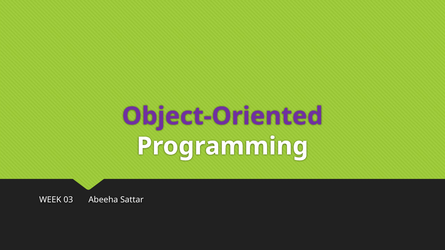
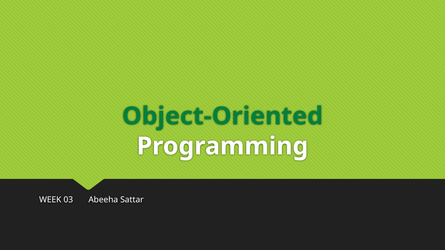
Object-Oriented colour: purple -> green (222, 116)
